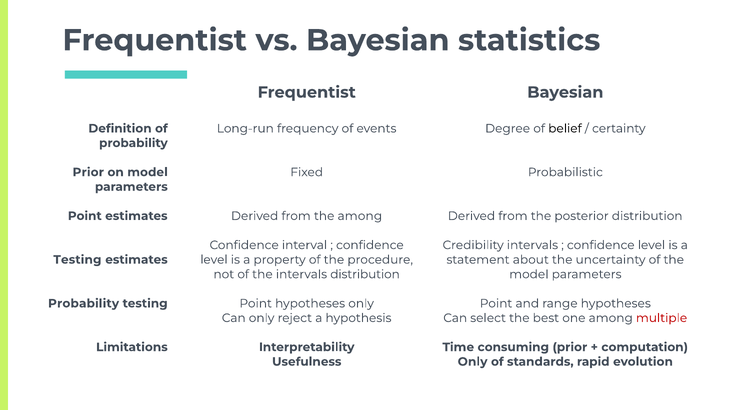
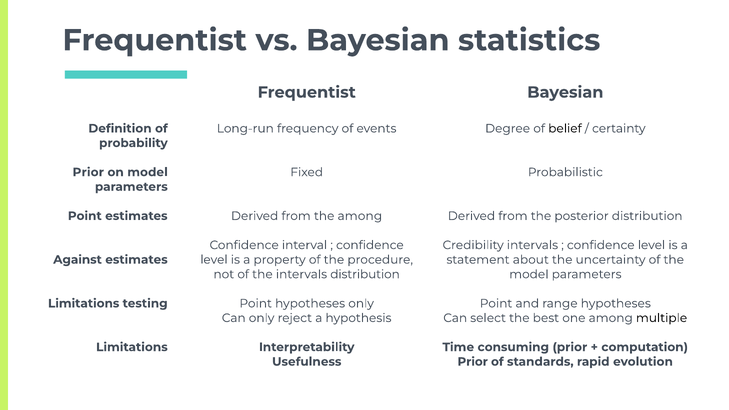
Testing: Testing -> Against (78, 260)
Probability: Probability -> Limitations (84, 303)
multiple colour: red -> black (662, 318)
Only: Only -> Prior (473, 362)
